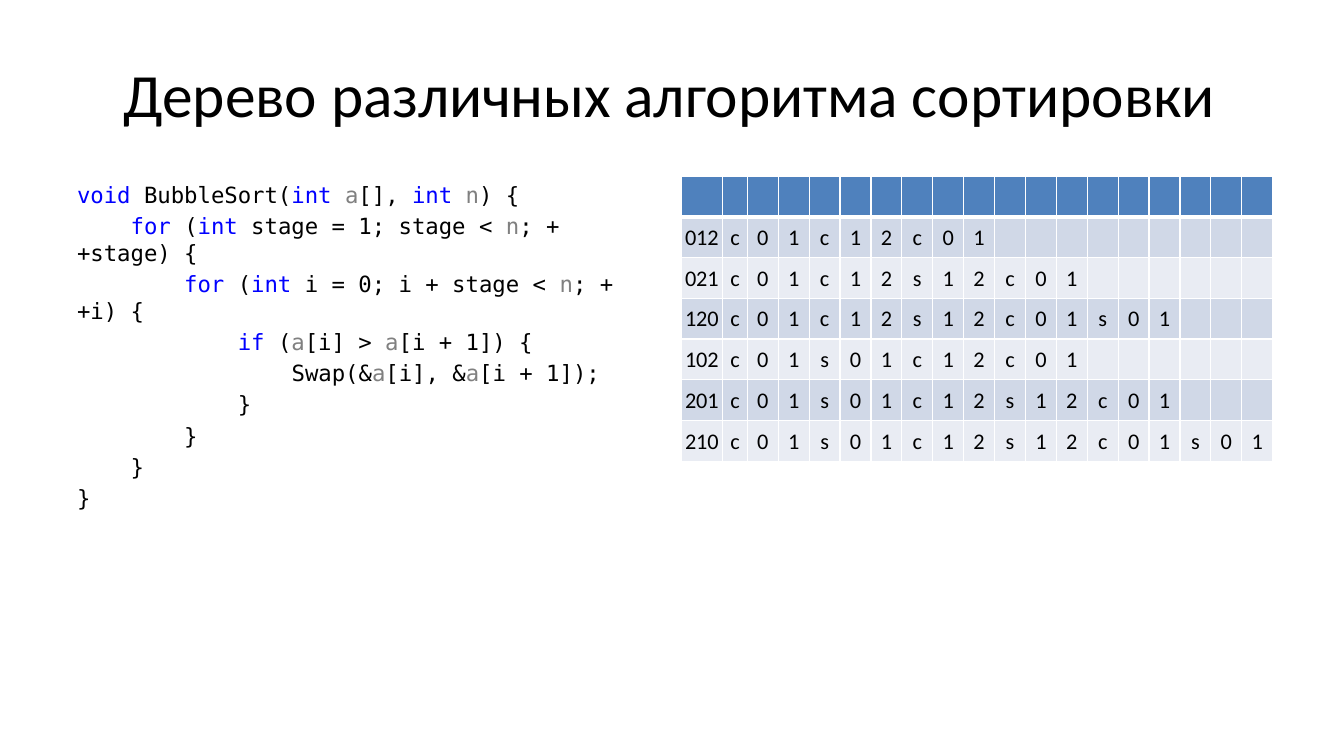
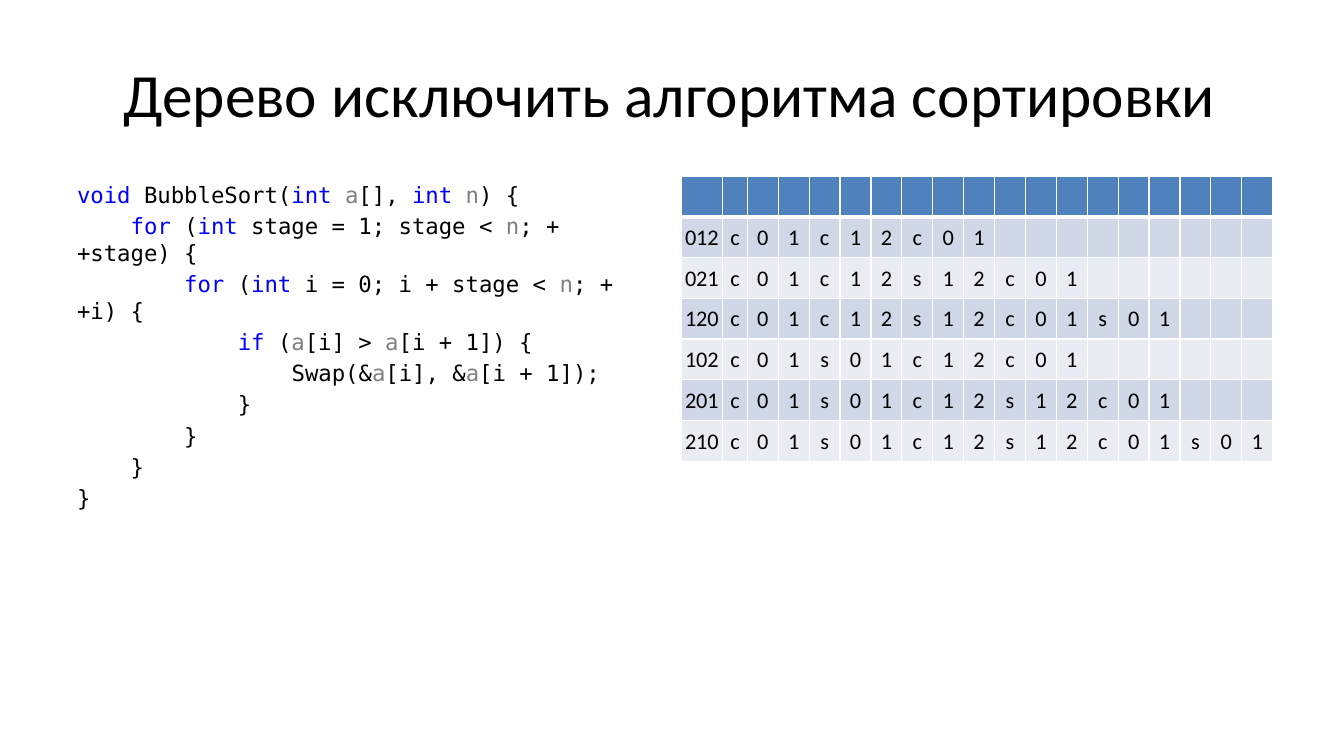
различных: различных -> исключить (471, 97)
